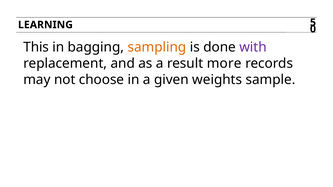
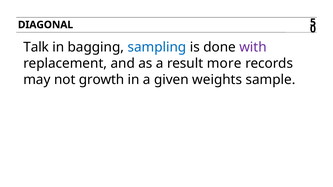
LEARNING: LEARNING -> DIAGONAL (46, 25)
This: This -> Talk (36, 47)
sampling colour: orange -> blue (157, 47)
choose: choose -> growth (102, 80)
